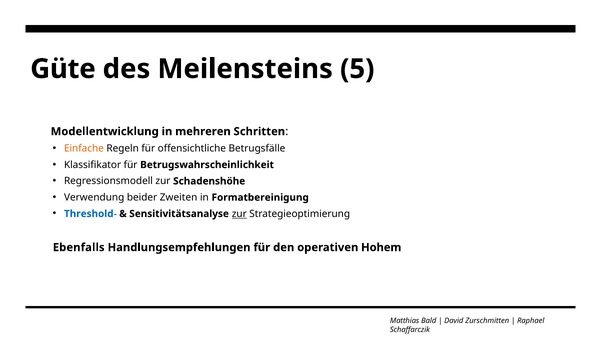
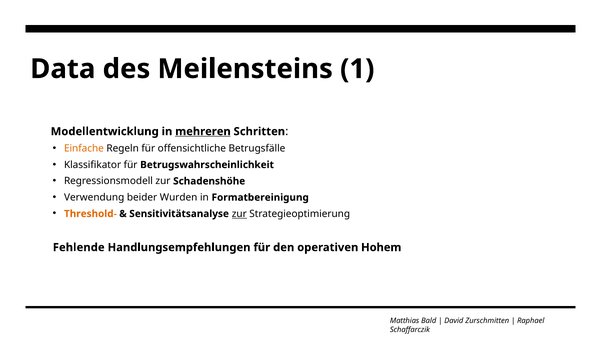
Güte: Güte -> Data (63, 69)
5: 5 -> 1 (357, 69)
mehreren underline: none -> present (203, 132)
Zweiten: Zweiten -> Wurden (179, 197)
Threshold- colour: blue -> orange (90, 214)
Ebenfalls: Ebenfalls -> Fehlende (79, 247)
